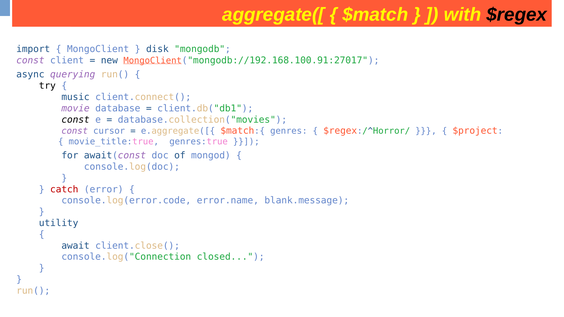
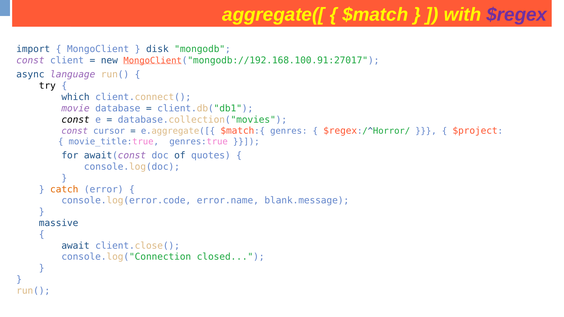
$regex colour: black -> purple (517, 15)
querying: querying -> language (73, 75)
music: music -> which (76, 97)
mongod: mongod -> quotes (211, 156)
catch colour: red -> orange (64, 189)
utility: utility -> massive (59, 223)
